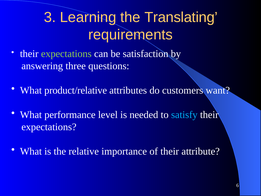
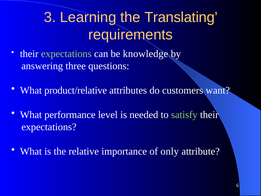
satisfaction: satisfaction -> knowledge (145, 54)
satisfy colour: light blue -> light green (184, 115)
of their: their -> only (170, 151)
